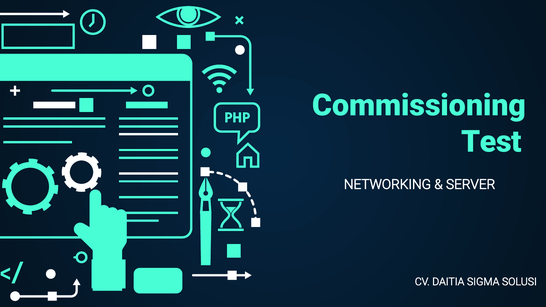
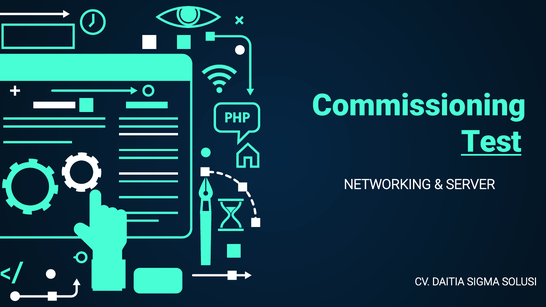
Test underline: none -> present (491, 142)
